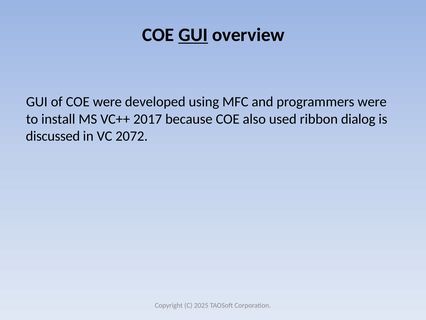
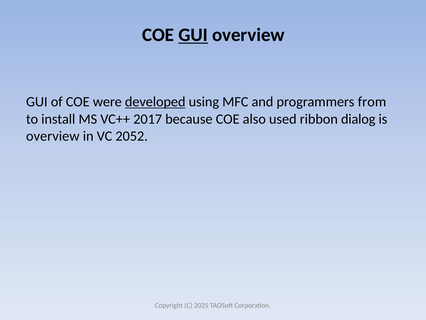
developed underline: none -> present (155, 102)
programmers were: were -> from (372, 102)
discussed: discussed -> overview (53, 136)
2072: 2072 -> 2052 (132, 136)
